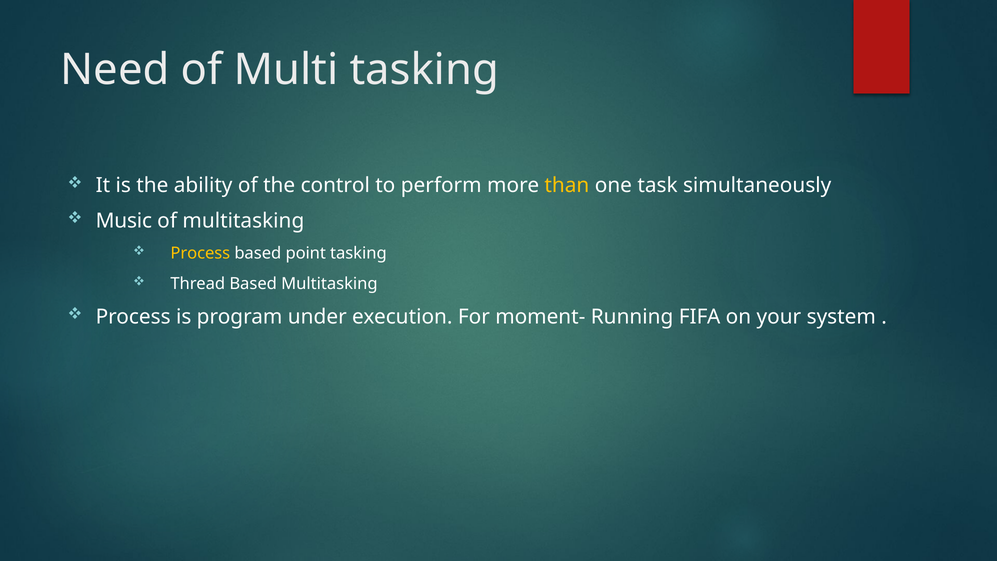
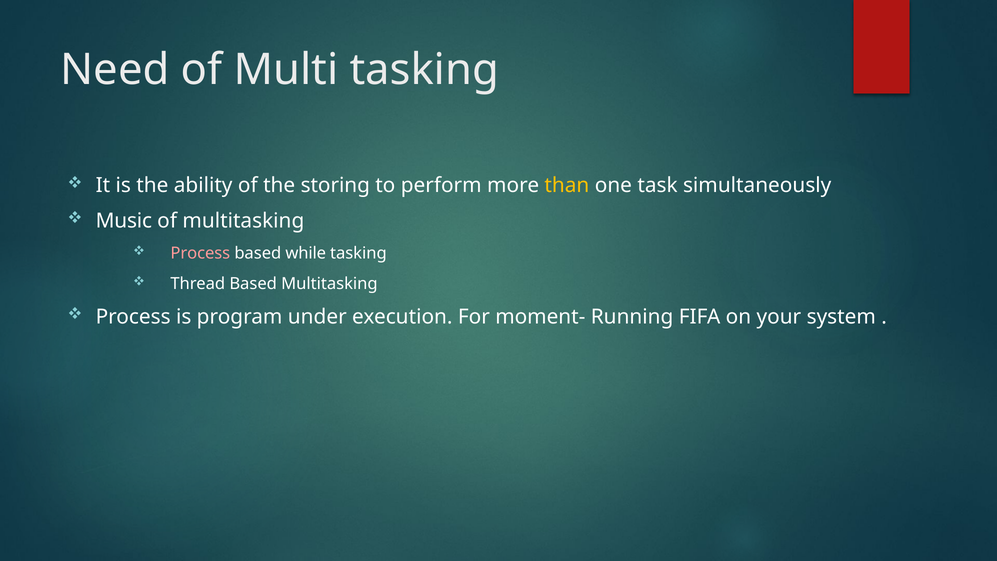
control: control -> storing (335, 186)
Process colour: yellow -> pink (200, 253)
point: point -> while (306, 253)
